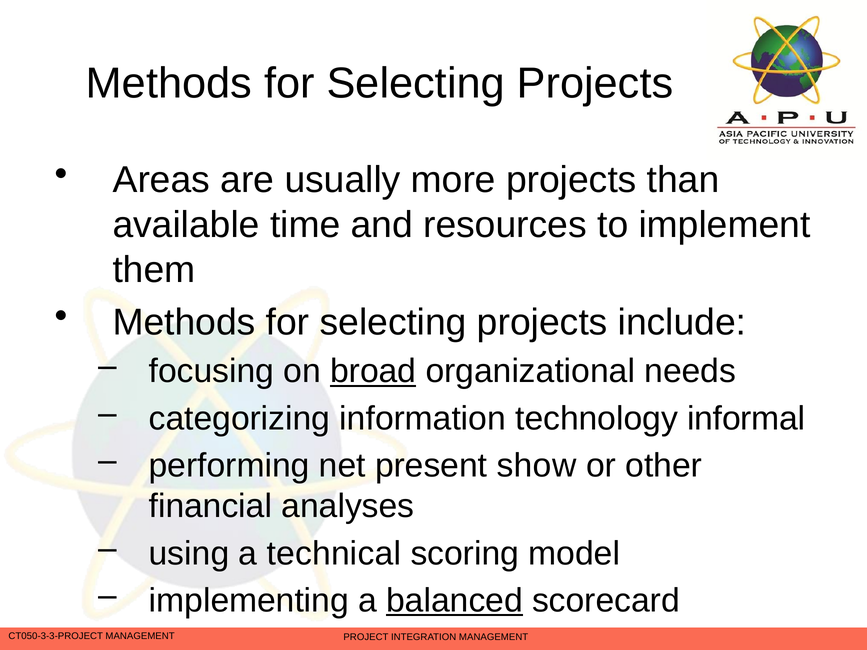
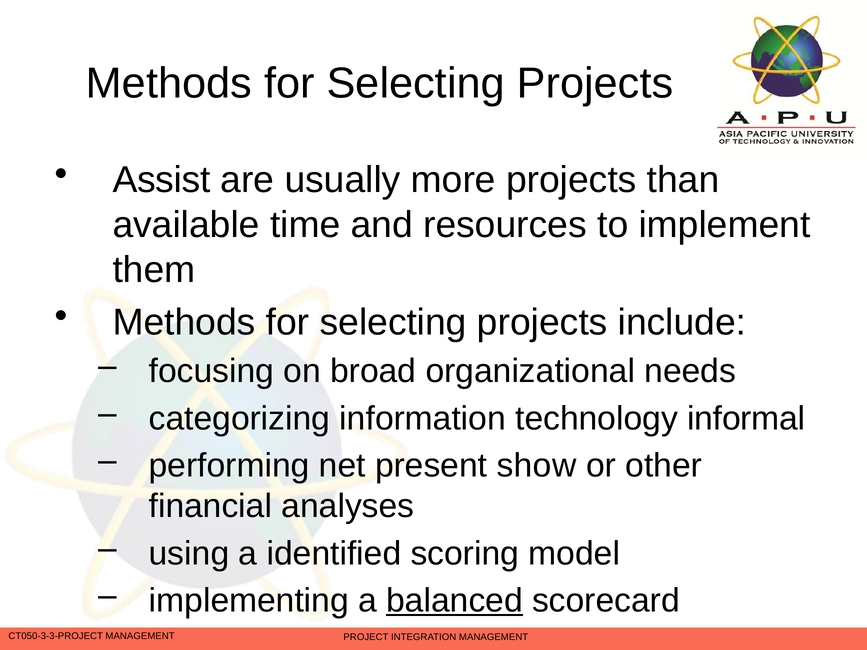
Areas: Areas -> Assist (162, 180)
broad underline: present -> none (373, 371)
technical: technical -> identified (334, 554)
